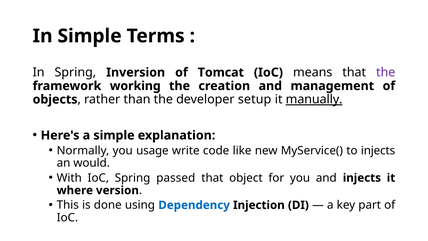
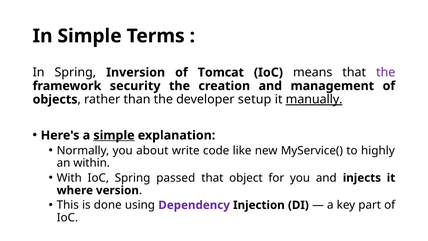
working: working -> security (135, 86)
simple underline: none -> present (114, 135)
usage: usage -> about (152, 150)
to injects: injects -> highly (378, 150)
would: would -> within (92, 163)
Dependency colour: blue -> purple (194, 205)
